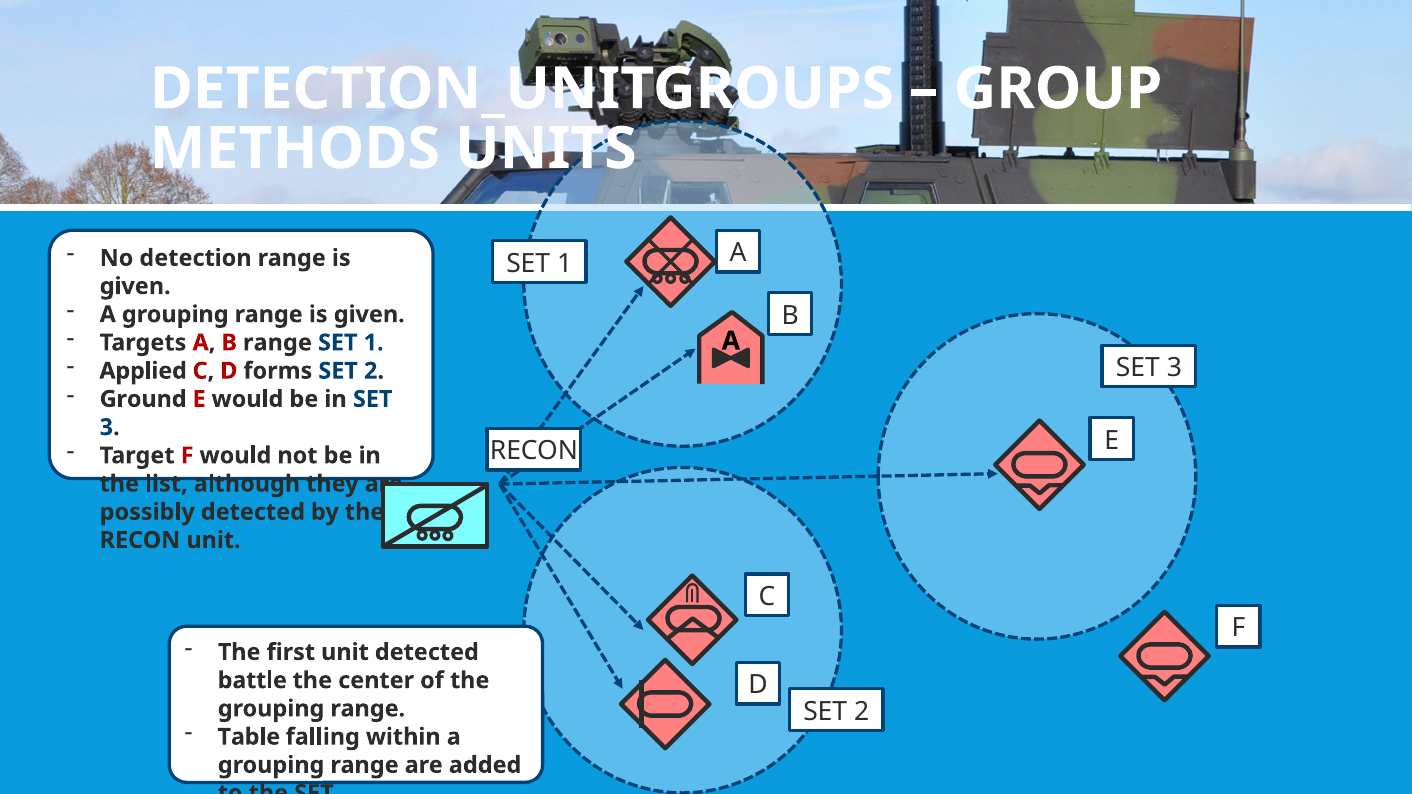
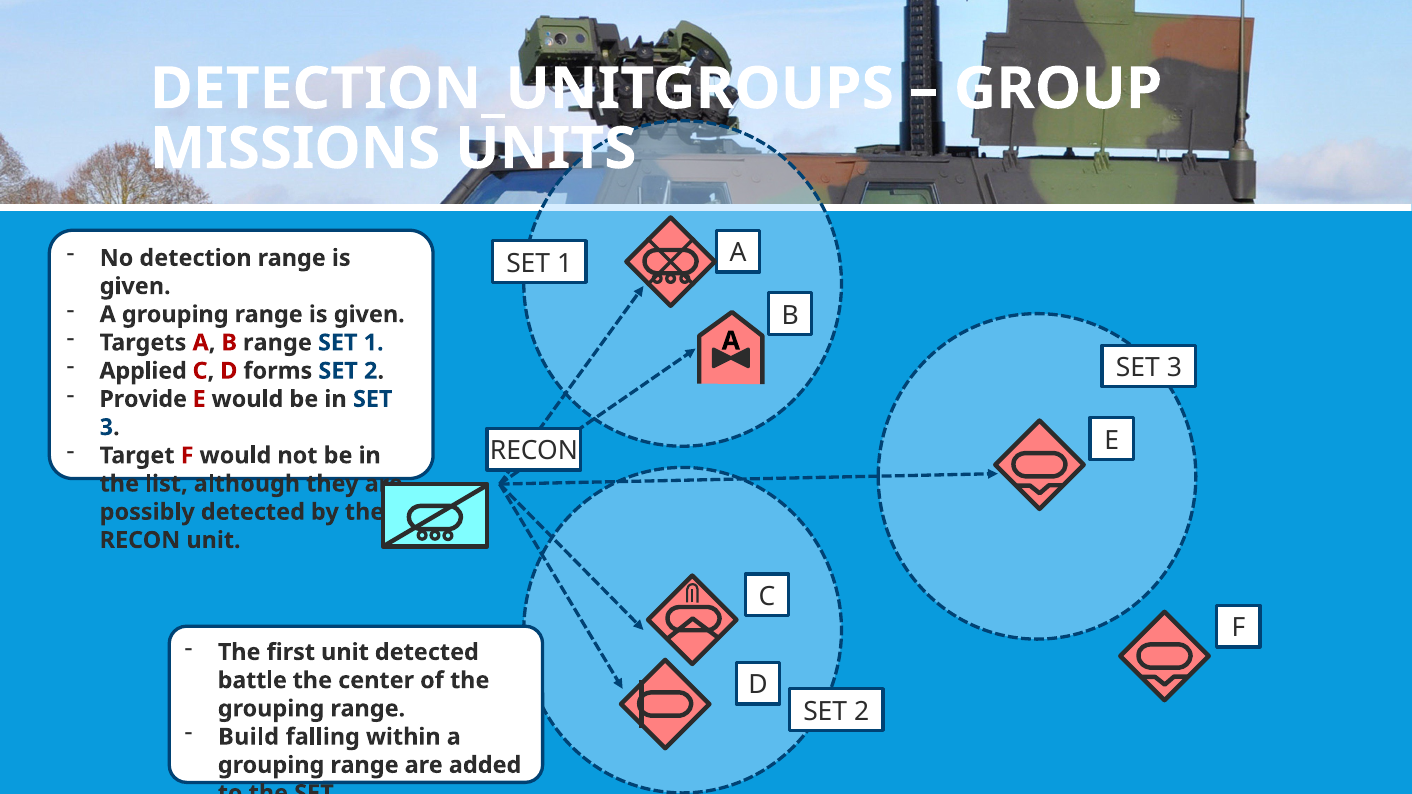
METHODS: METHODS -> MISSIONS (295, 149)
Ground: Ground -> Provide (143, 399)
Table: Table -> Build (249, 737)
